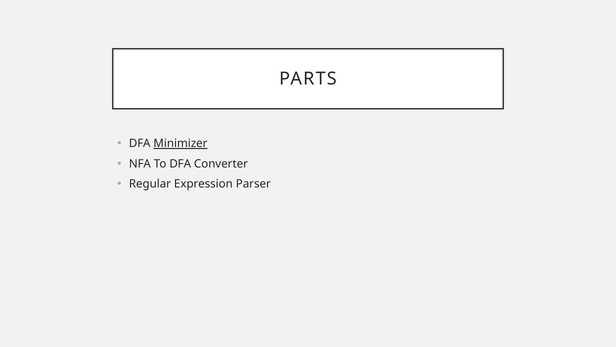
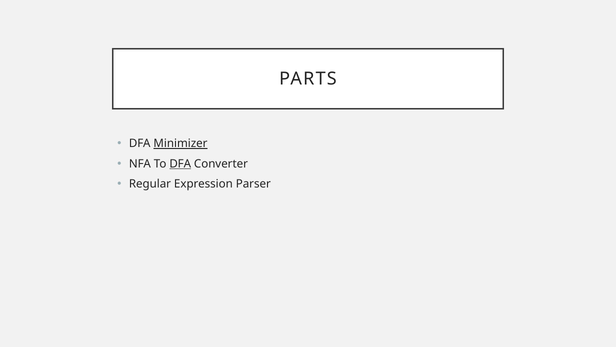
DFA underline: none -> present (180, 164)
